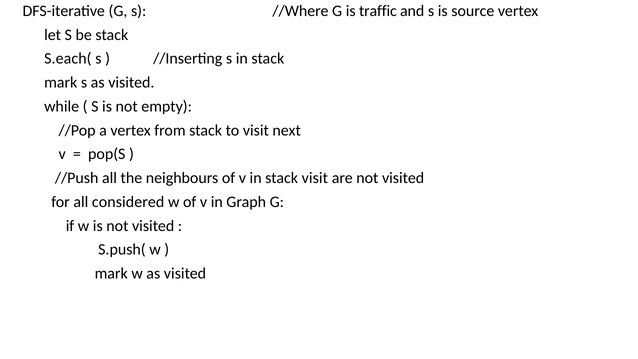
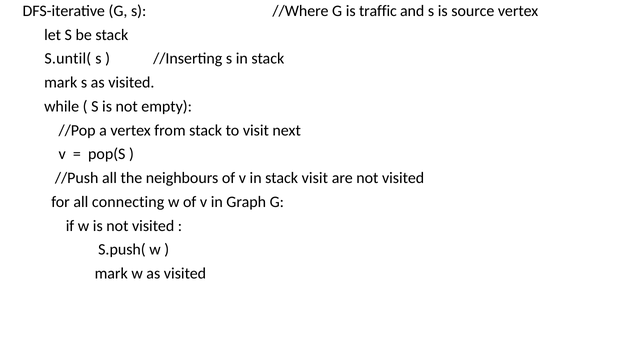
S.each(: S.each( -> S.until( (68, 59)
considered: considered -> connecting (128, 202)
